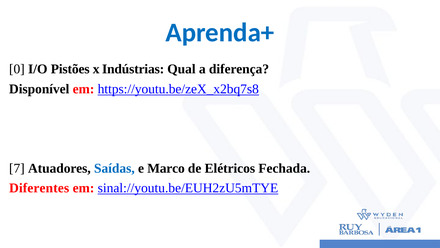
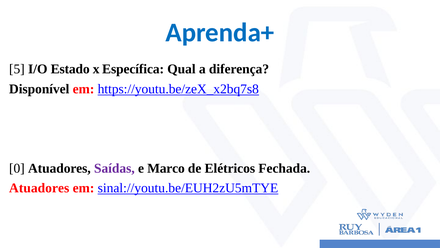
0: 0 -> 5 (17, 69)
Pistões: Pistões -> Estado (70, 69)
Indústrias: Indústrias -> Específica (133, 69)
7: 7 -> 0 (17, 168)
Saídas colour: blue -> purple (114, 168)
Diferentes: Diferentes -> Atuadores (39, 188)
